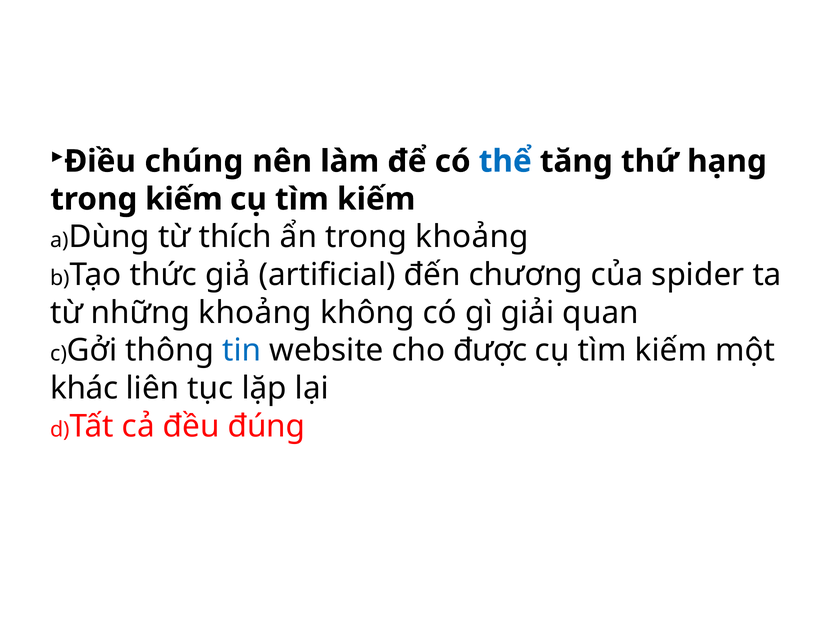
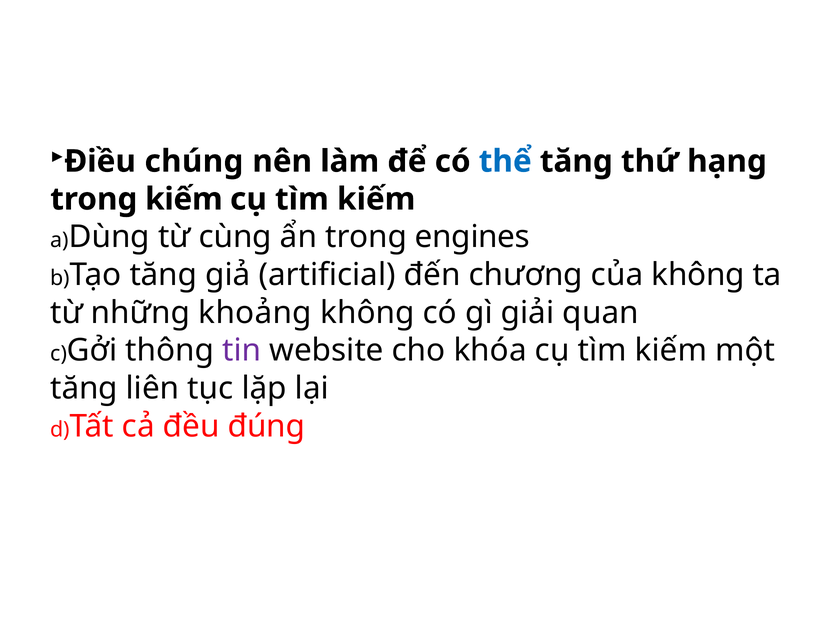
thích: thích -> cùng (235, 237)
trong khoảng: khoảng -> engines (472, 237)
Tạo thức: thức -> tăng (163, 275)
của spider: spider -> không (698, 275)
tin colour: blue -> purple (242, 351)
được: được -> khóa (490, 351)
khác: khác -> tăng (84, 388)
